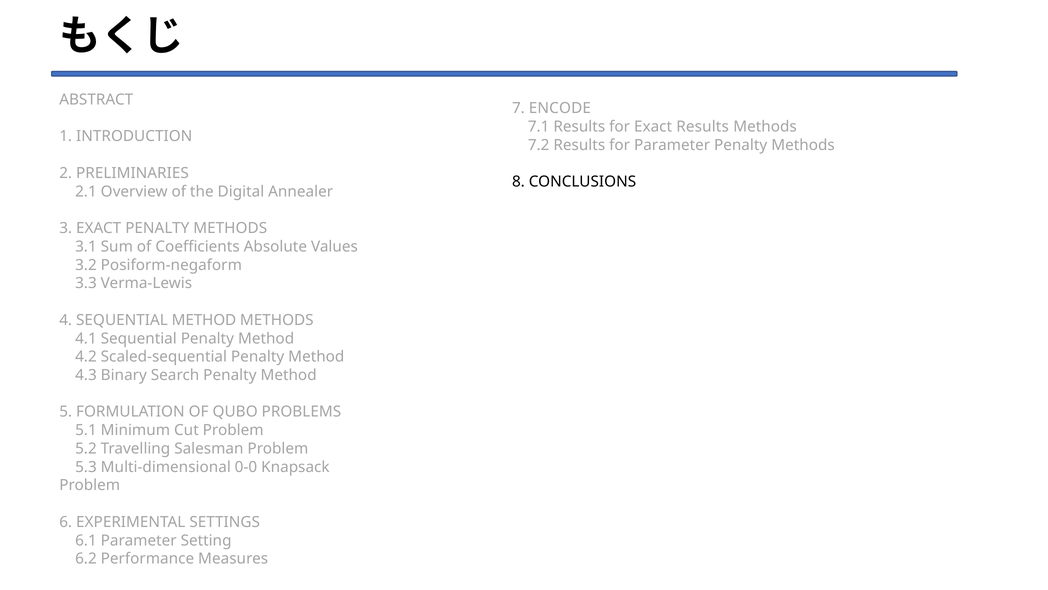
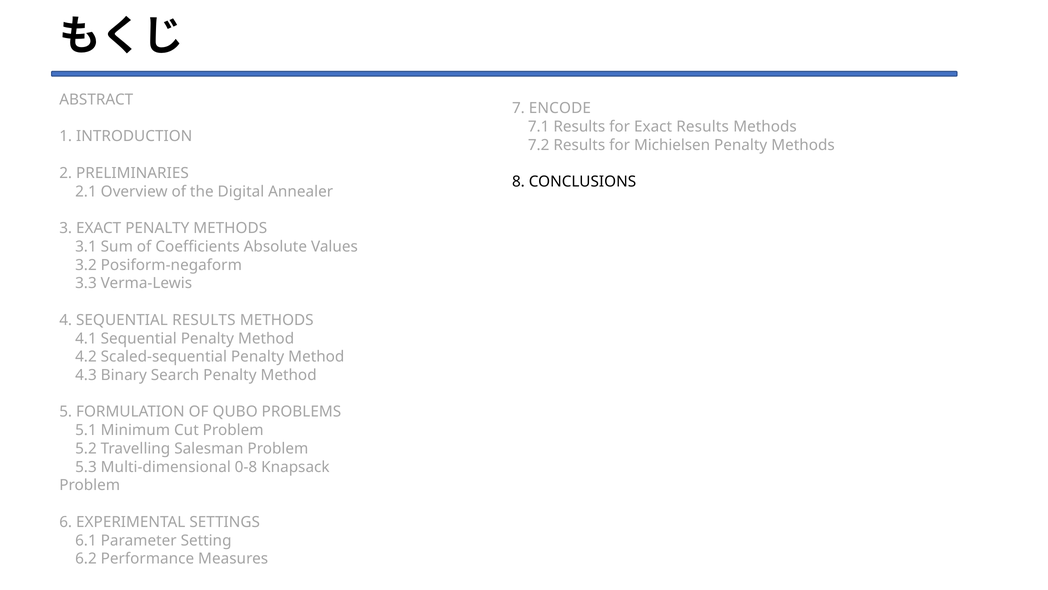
for Parameter: Parameter -> Michielsen (672, 145)
SEQUENTIAL METHOD: METHOD -> RESULTS (204, 320)
0-0: 0-0 -> 0-8 (246, 467)
